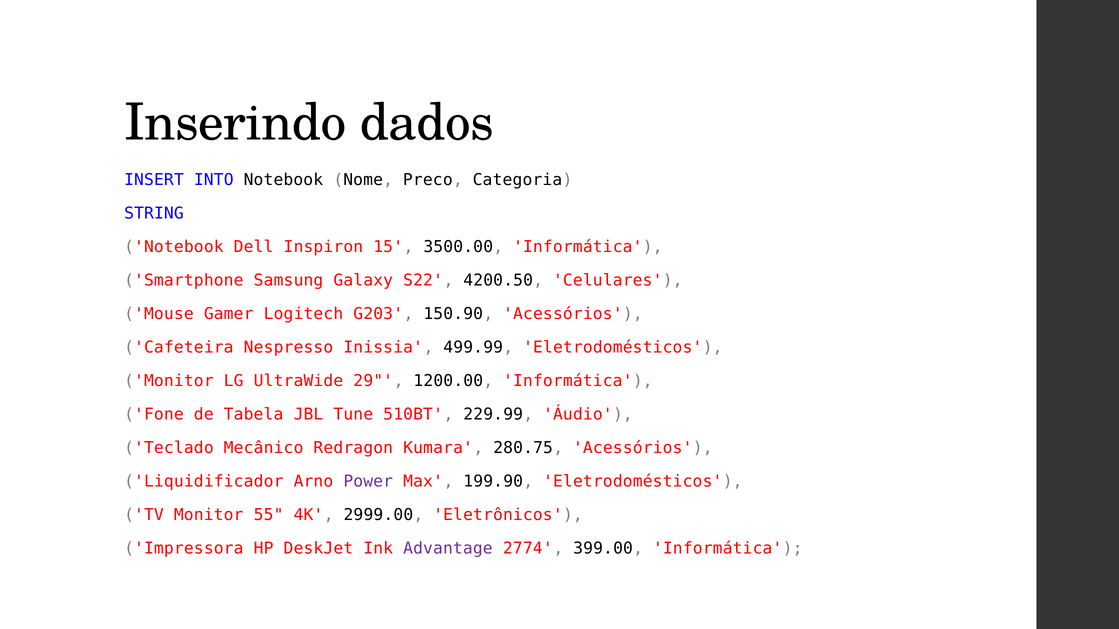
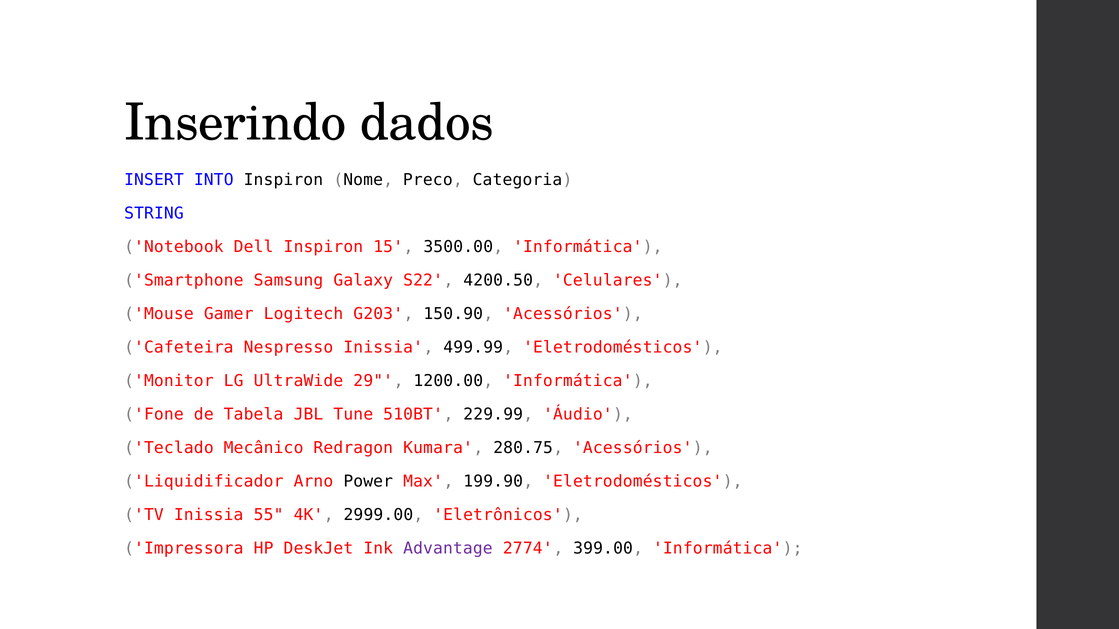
INTO Notebook: Notebook -> Inspiron (283, 180)
Power colour: purple -> black (368, 482)
TV Monitor: Monitor -> Inissia (209, 515)
